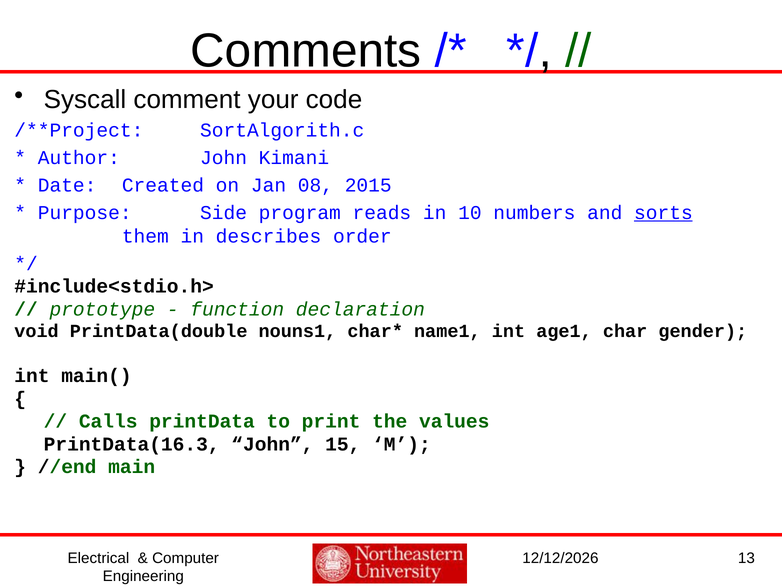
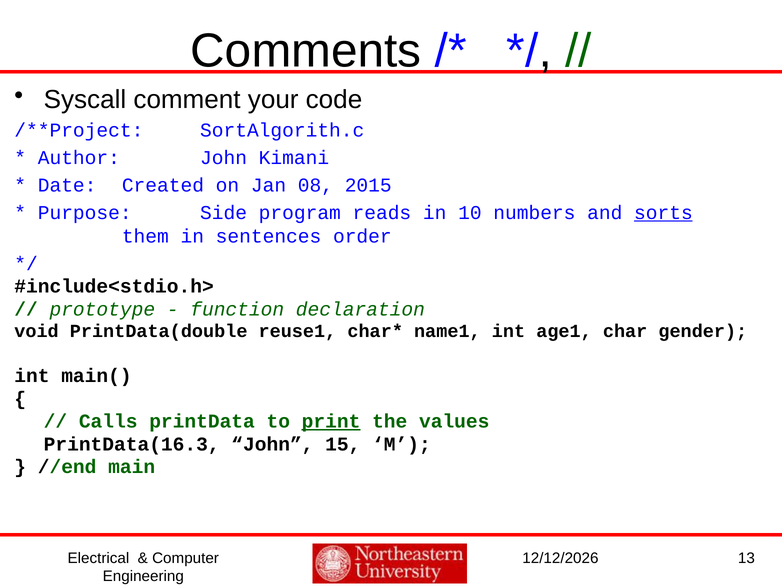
describes: describes -> sentences (269, 236)
nouns1: nouns1 -> reuse1 (297, 331)
print underline: none -> present (331, 421)
